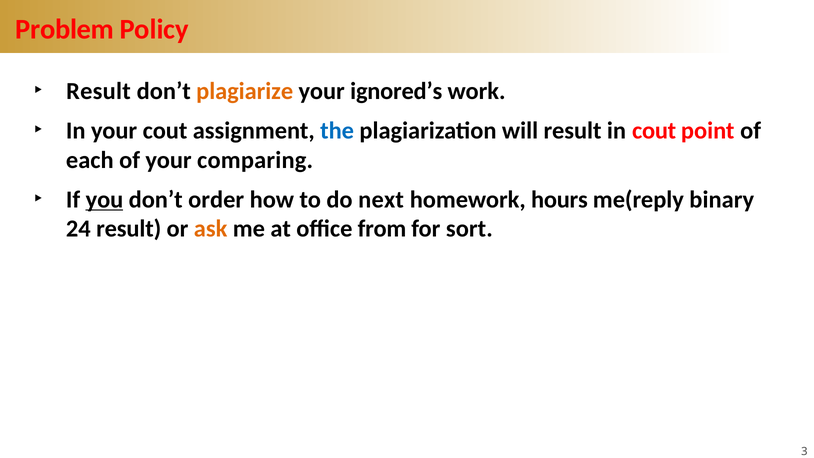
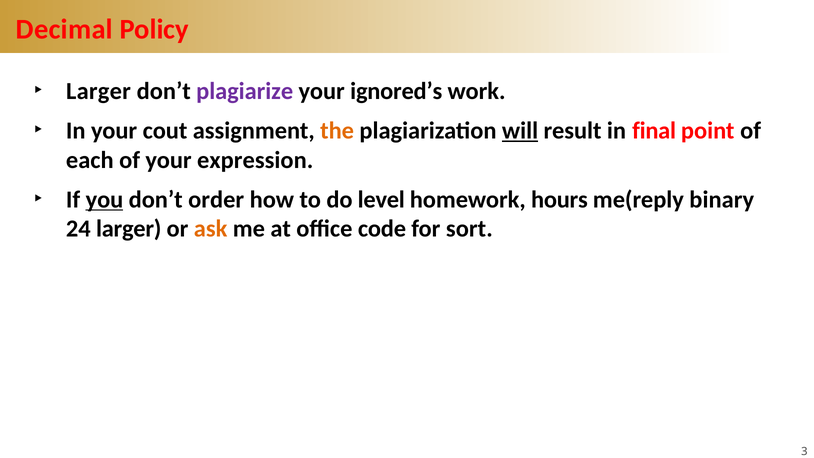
Problem: Problem -> Decimal (64, 29)
Result: Result -> Larger (98, 91)
plagiarize colour: orange -> purple (245, 91)
the colour: blue -> orange (337, 131)
will underline: none -> present (520, 131)
in cout: cout -> final (654, 131)
comparing: comparing -> expression (255, 160)
next: next -> level (381, 199)
24 result: result -> larger (129, 229)
from: from -> code (382, 229)
